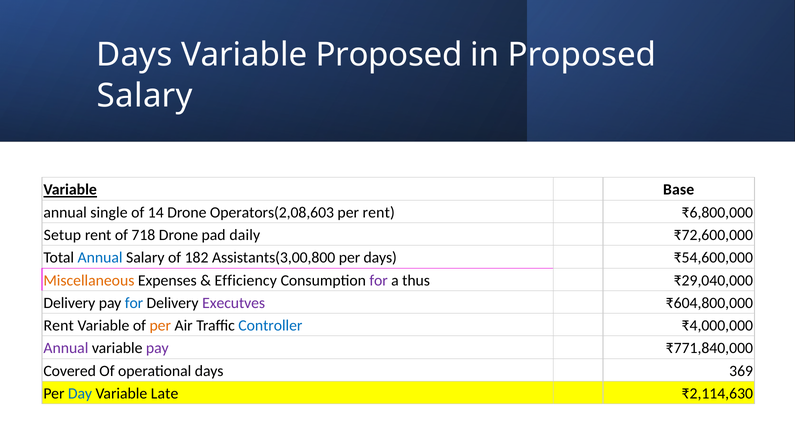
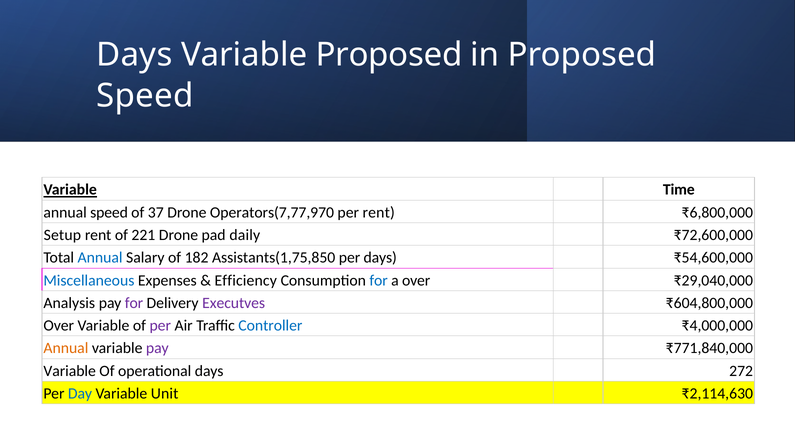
Salary: Salary -> Speed (145, 96)
Base: Base -> Time (679, 190)
annual single: single -> speed (109, 213)
14: 14 -> 37 (156, 213)
Operators(2,08,603: Operators(2,08,603 -> Operators(7,77,970 (272, 213)
718: 718 -> 221 (143, 235)
Assistants(3,00,800: Assistants(3,00,800 -> Assistants(1,75,850 (274, 258)
Miscellaneous colour: orange -> blue (89, 280)
for colour: purple -> blue (379, 280)
a thus: thus -> over (416, 280)
Delivery: Delivery -> Analysis (69, 303)
for colour: blue -> purple (134, 303)
Rent: Rent -> Over (59, 326)
per colour: orange -> purple (160, 326)
Annual colour: purple -> orange (66, 348)
Covered: Covered -> Variable (70, 371)
369: 369 -> 272 (741, 371)
Late: Late -> Unit (165, 394)
